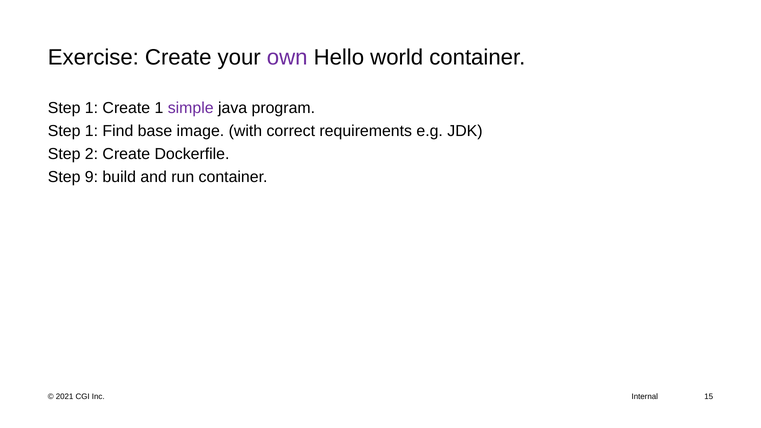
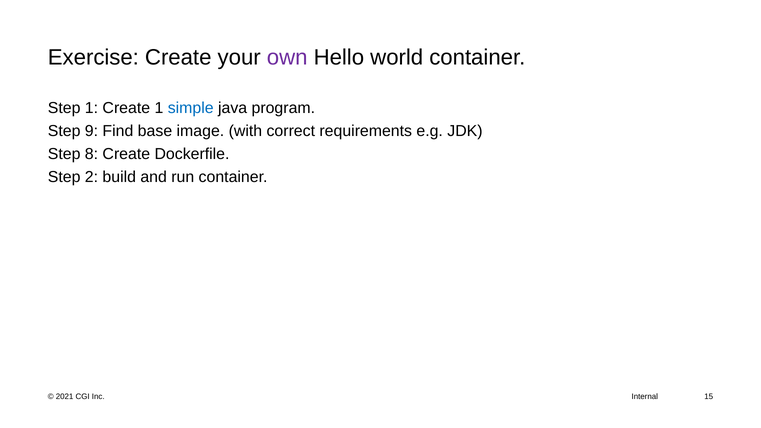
simple colour: purple -> blue (191, 108)
1: 1 -> 9 (91, 131)
2: 2 -> 8 (91, 154)
9: 9 -> 2 (91, 177)
